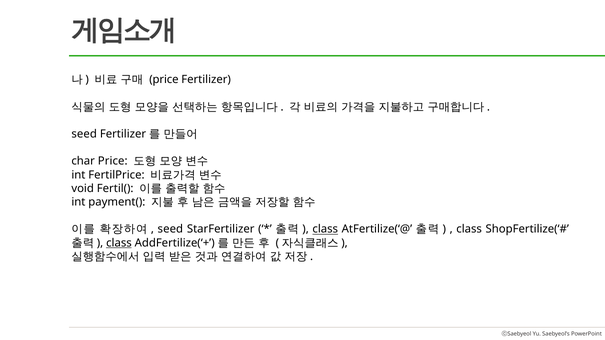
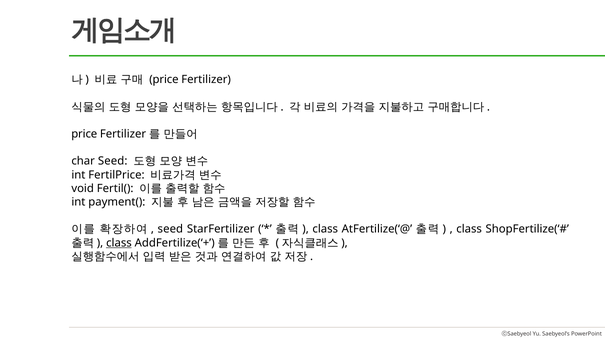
seed: seed -> price (84, 134)
char Price: Price -> Seed (113, 161)
class underline: present -> none (325, 229)
